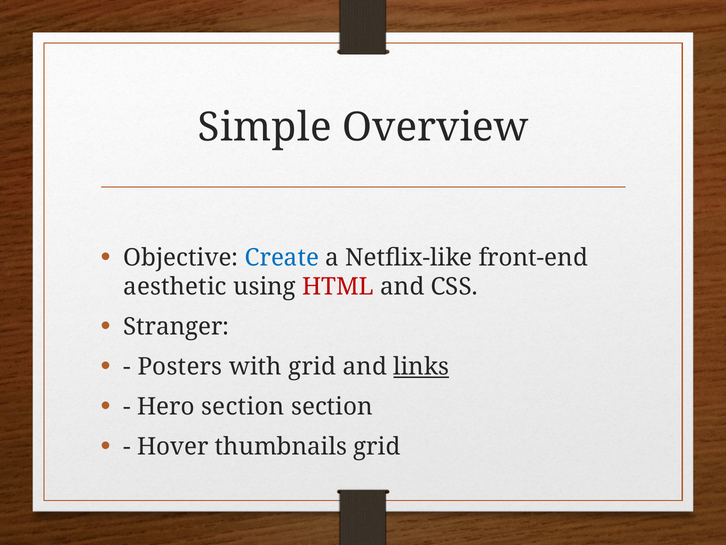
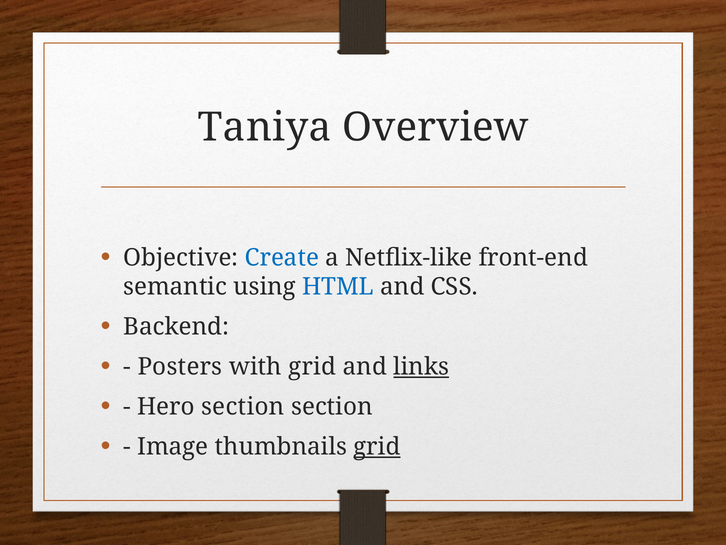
Simple: Simple -> Taniya (265, 127)
aesthetic: aesthetic -> semantic (175, 287)
HTML colour: red -> blue (338, 287)
Stranger: Stranger -> Backend (176, 326)
Hover: Hover -> Image (173, 446)
grid underline: none -> present (377, 446)
